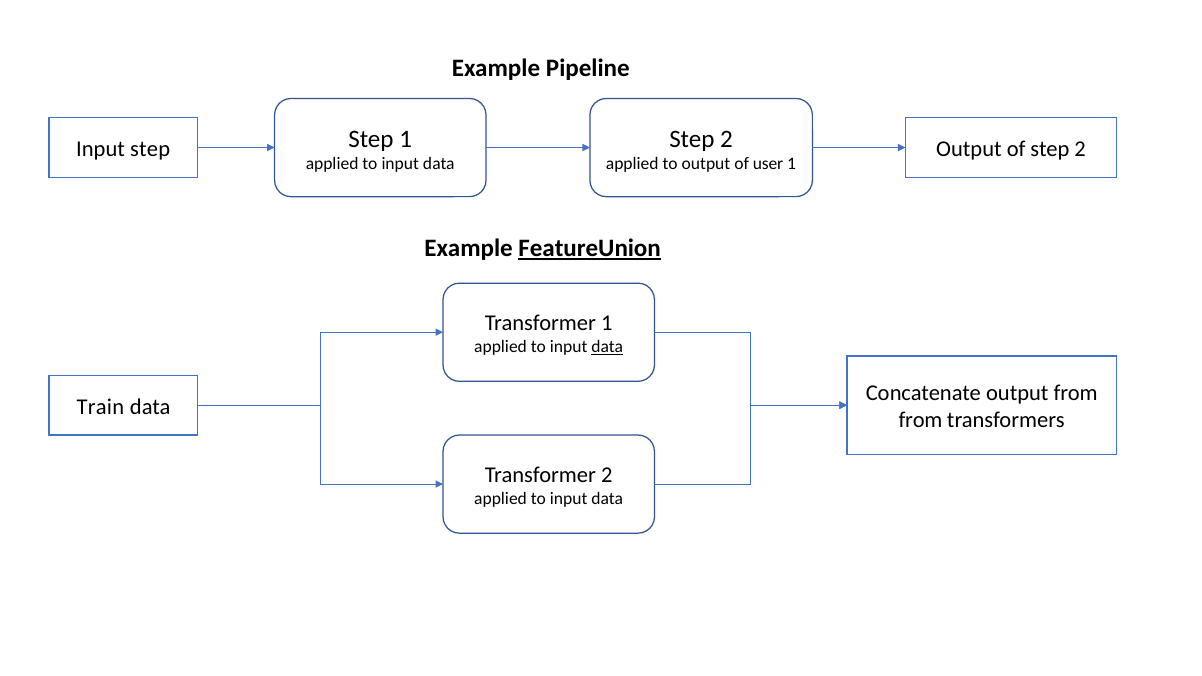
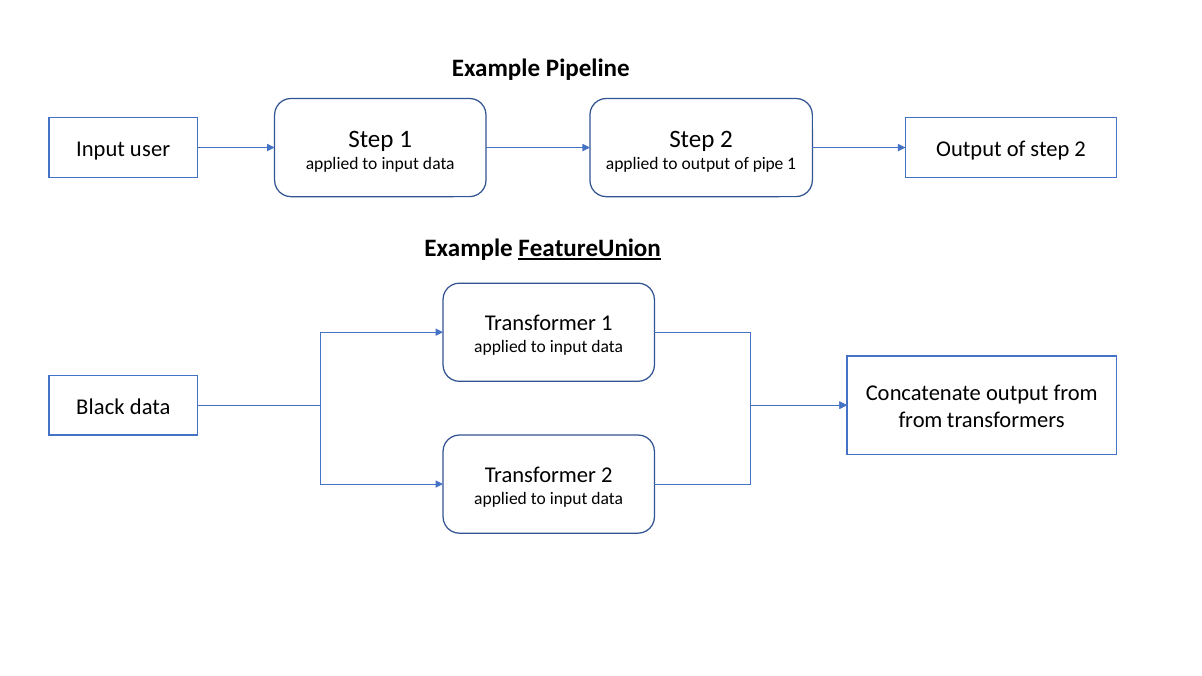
Input step: step -> user (150, 149)
user: user -> pipe (768, 164)
data underline: present -> none (607, 347)
Train: Train -> Black (100, 407)
